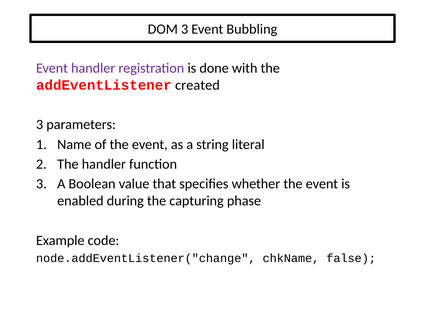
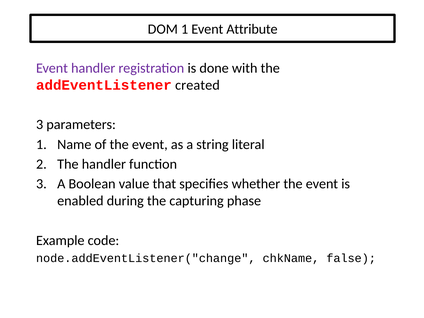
DOM 3: 3 -> 1 (185, 29)
Bubbling: Bubbling -> Attribute (252, 29)
